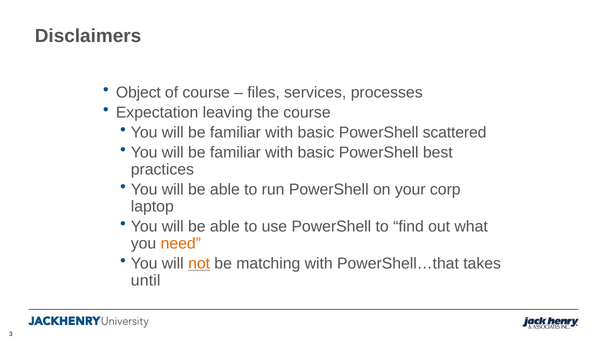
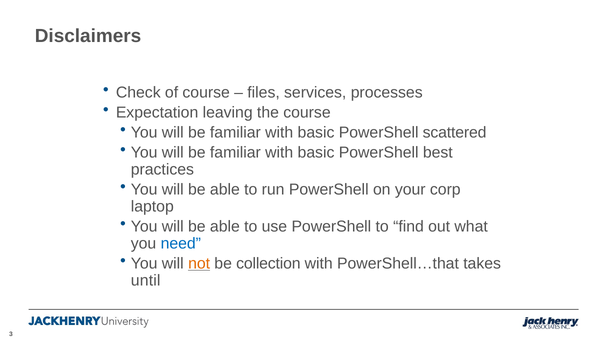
Object: Object -> Check (138, 92)
need colour: orange -> blue (181, 244)
matching: matching -> collection (268, 264)
